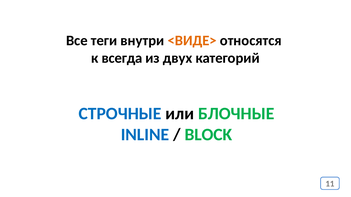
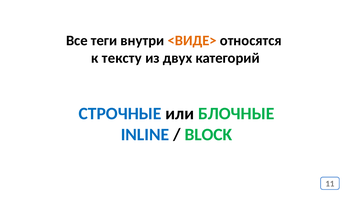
всегда: всегда -> тексту (122, 58)
